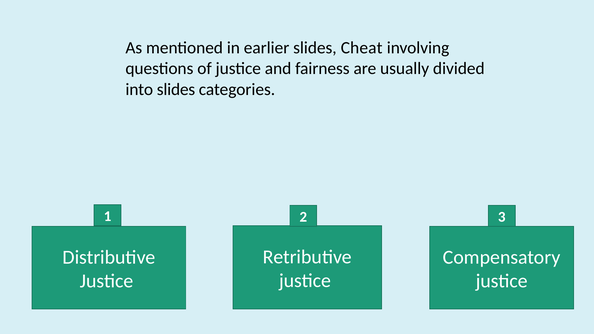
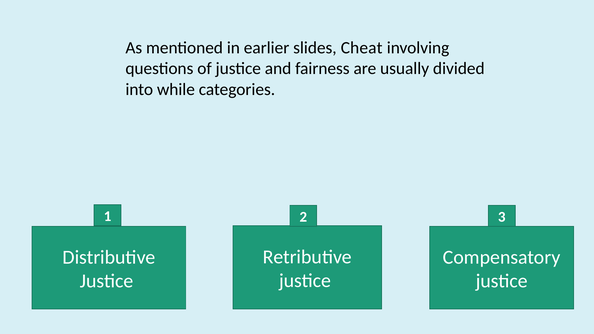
into slides: slides -> while (176, 89)
